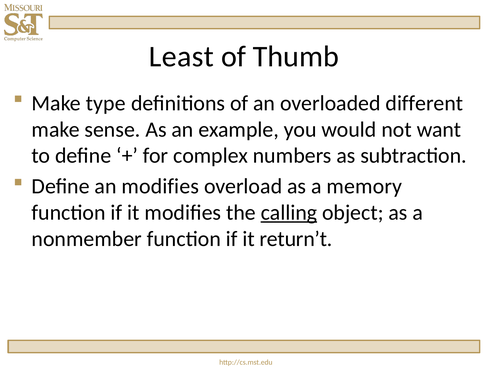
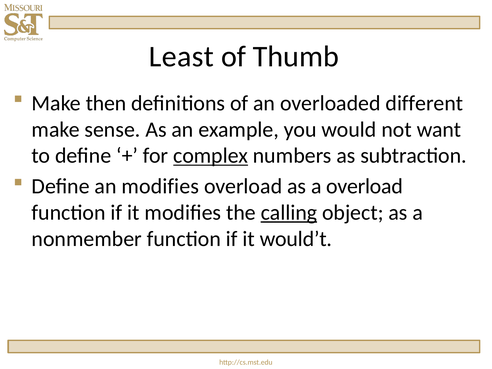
type: type -> then (106, 103)
complex underline: none -> present (211, 156)
a memory: memory -> overload (365, 186)
return’t: return’t -> would’t (296, 239)
